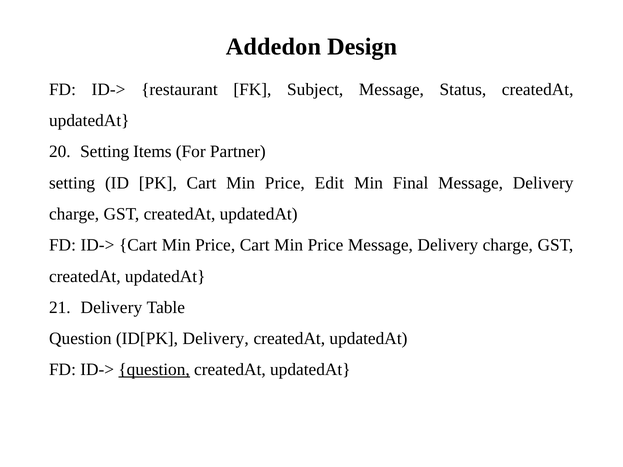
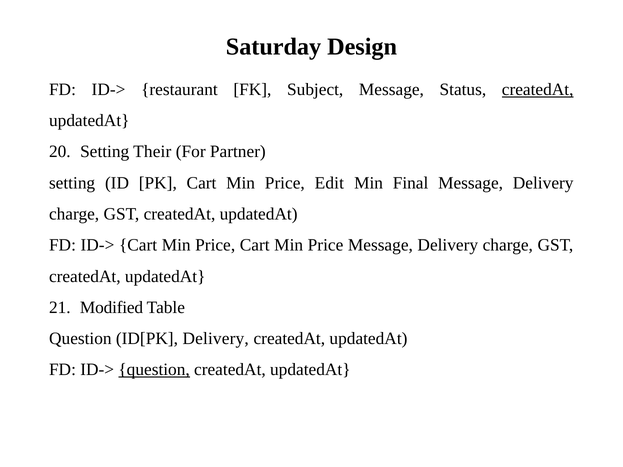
Addedon: Addedon -> Saturday (273, 47)
createdAt underline: none -> present (538, 90)
Items: Items -> Their (152, 152)
Delivery: Delivery -> Modified (112, 308)
